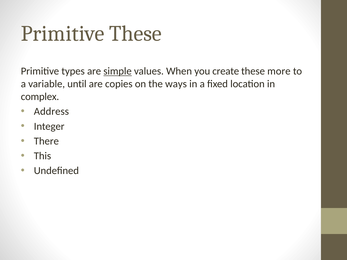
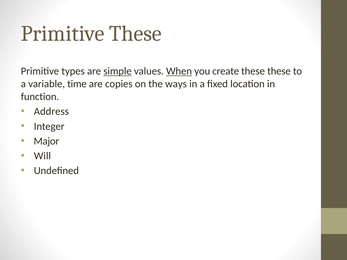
When underline: none -> present (179, 71)
these more: more -> these (279, 71)
until: until -> time (77, 84)
complex: complex -> function (40, 97)
There: There -> Major (46, 141)
This: This -> Will (42, 156)
